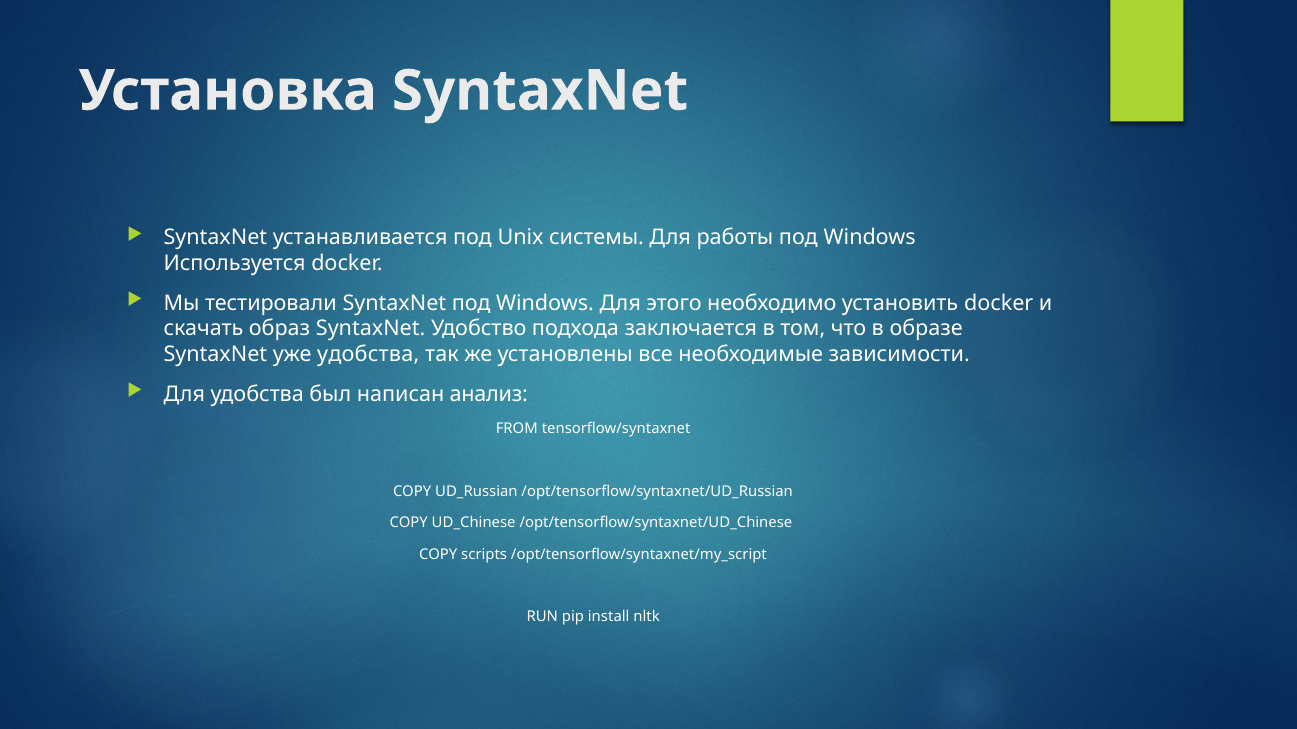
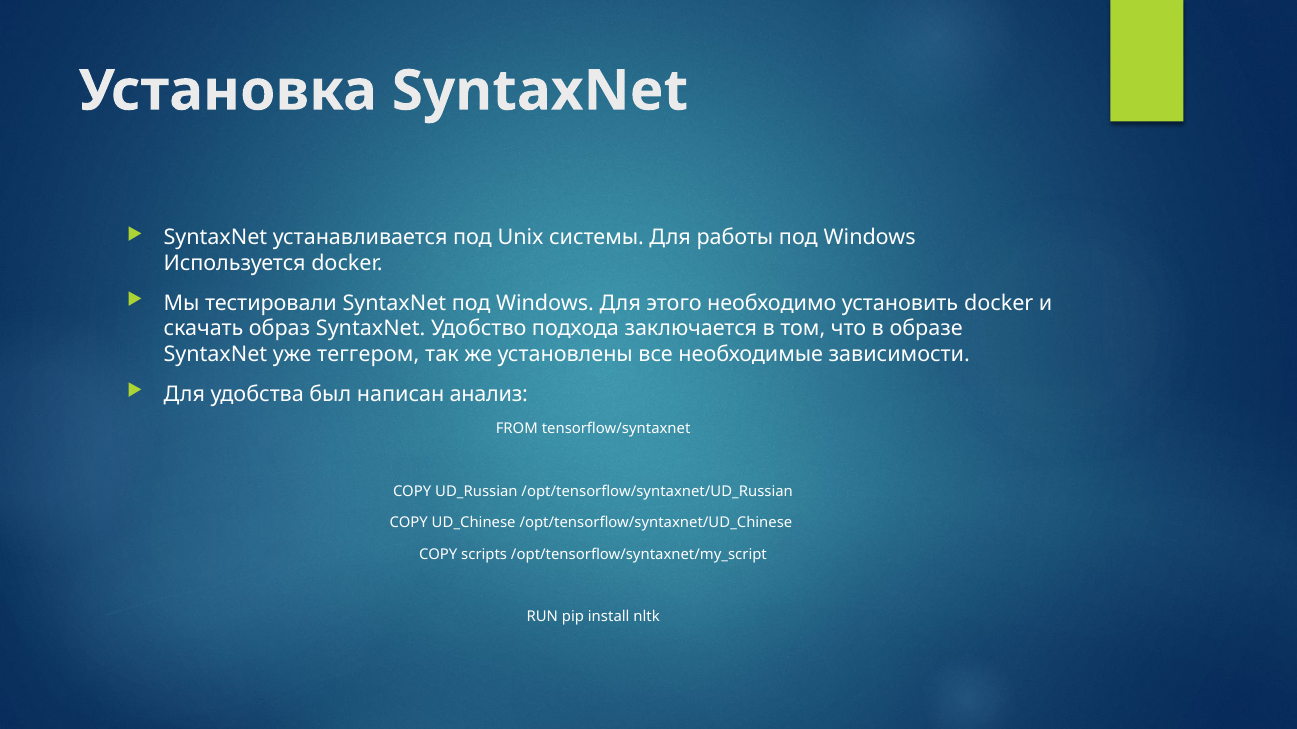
уже удобства: удобства -> теггером (368, 355)
